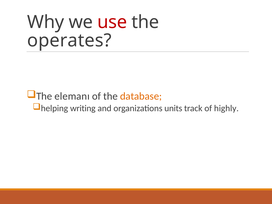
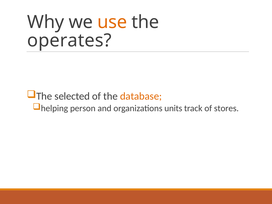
use colour: red -> orange (112, 22)
elemanı: elemanı -> selected (72, 96)
writing: writing -> person (83, 108)
highly: highly -> stores (226, 108)
